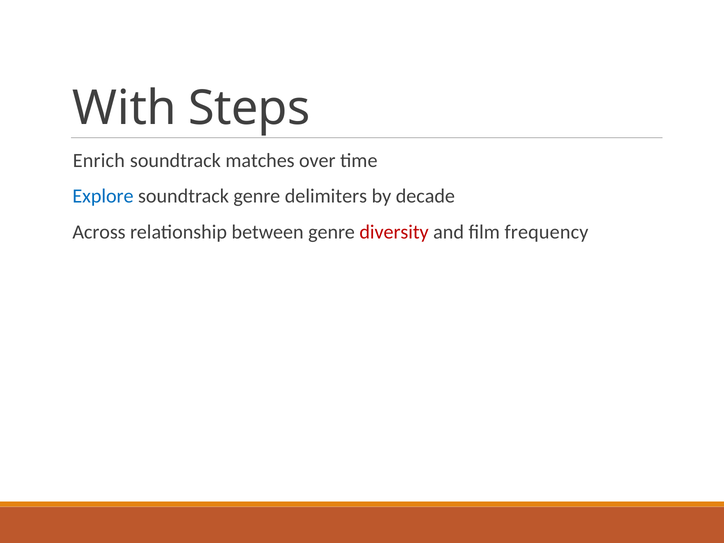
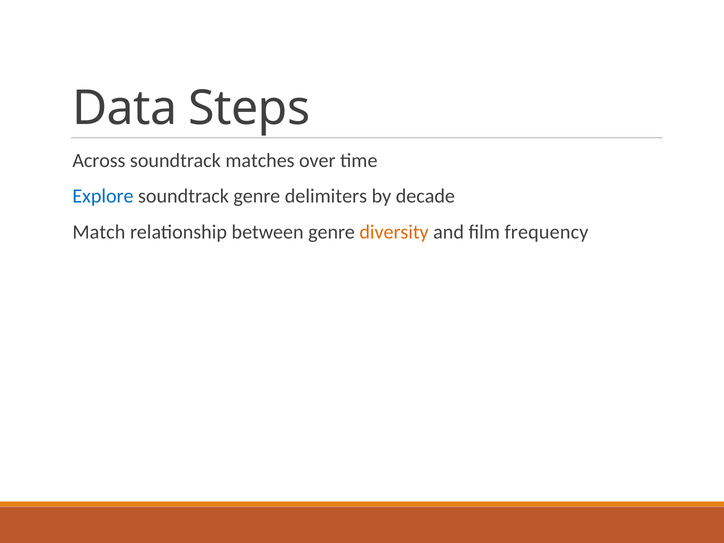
With: With -> Data (125, 108)
Enrich: Enrich -> Across (99, 161)
Across: Across -> Match (99, 232)
diversity colour: red -> orange (394, 232)
